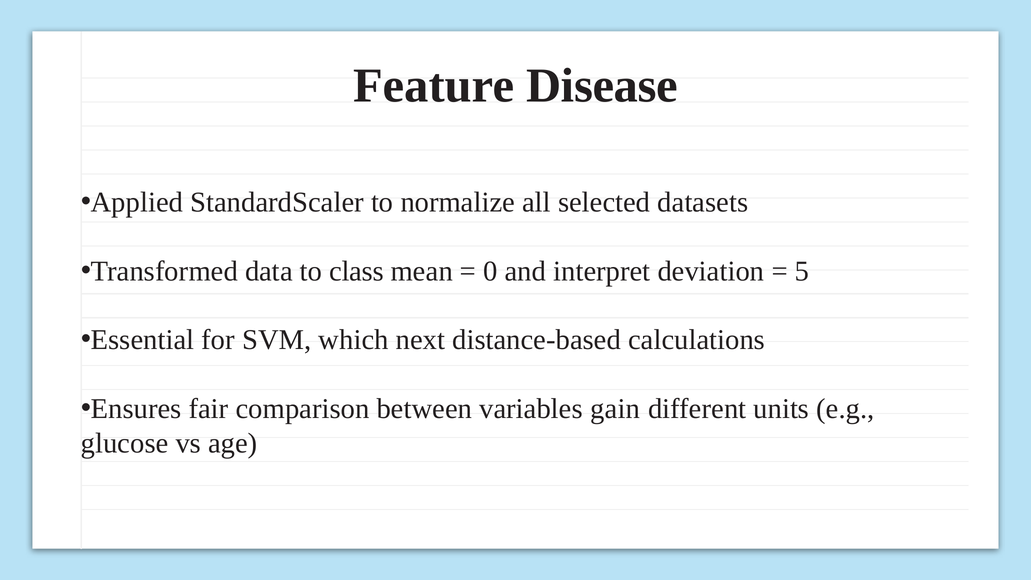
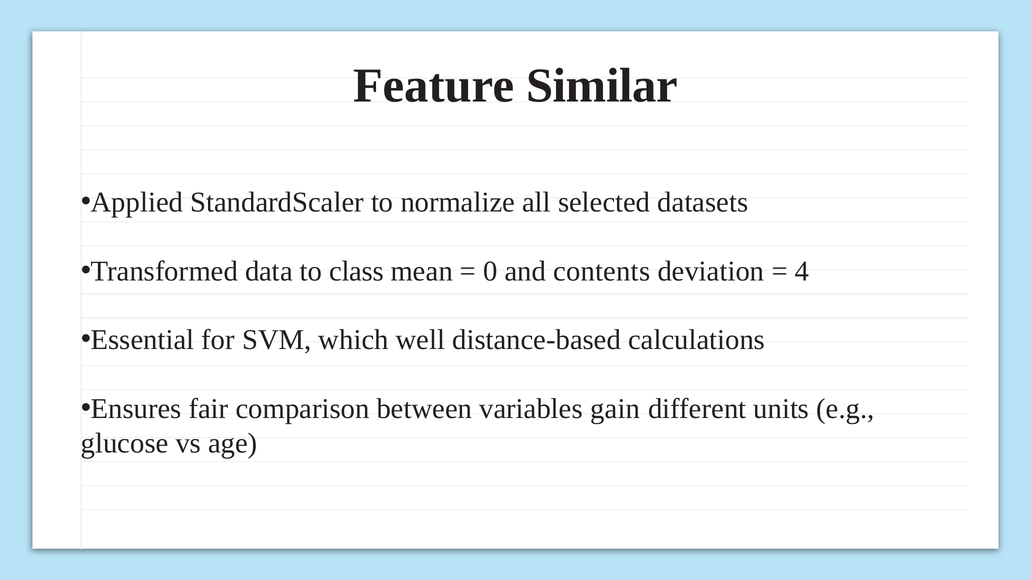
Disease: Disease -> Similar (602, 86)
interpret: interpret -> contents (602, 271)
5: 5 -> 4 (802, 271)
next: next -> well (420, 340)
